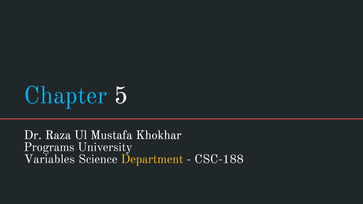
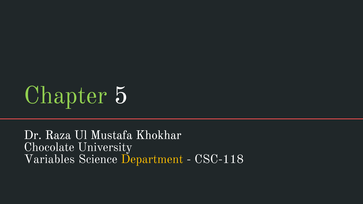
Chapter colour: light blue -> light green (66, 96)
Programs: Programs -> Chocolate (49, 147)
CSC-188: CSC-188 -> CSC-118 (219, 159)
